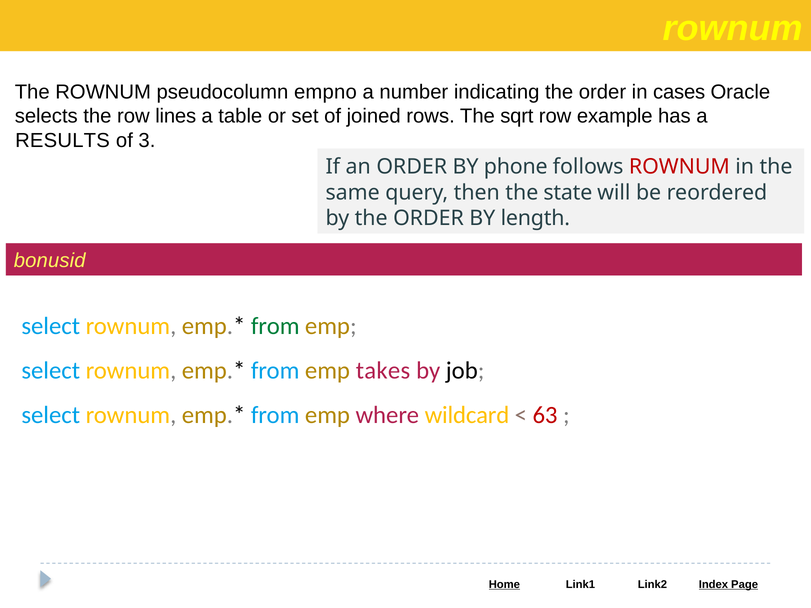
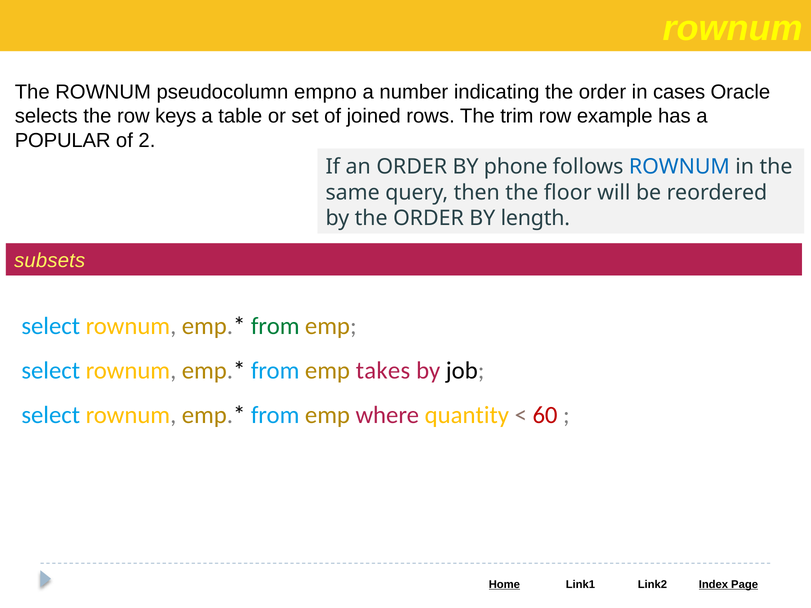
lines: lines -> keys (176, 116)
sqrt: sqrt -> trim (517, 116)
RESULTS: RESULTS -> POPULAR (63, 141)
3: 3 -> 2 (147, 141)
ROWNUM colour: red -> blue (679, 167)
state: state -> floor (568, 193)
bonusid: bonusid -> subsets (50, 261)
wildcard: wildcard -> quantity (467, 415)
63: 63 -> 60 (545, 415)
